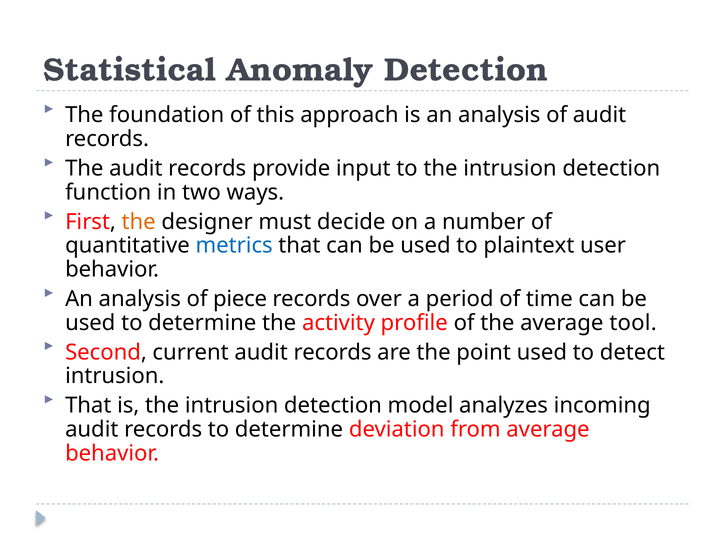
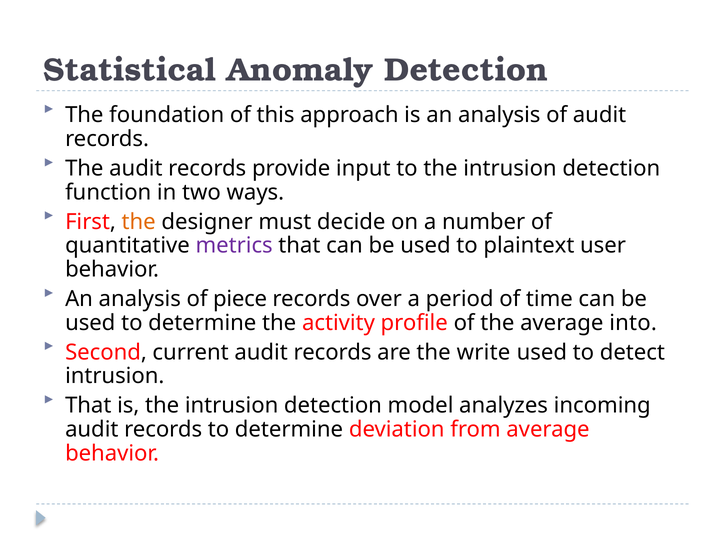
metrics colour: blue -> purple (234, 246)
tool: tool -> into (633, 323)
point: point -> write (484, 352)
